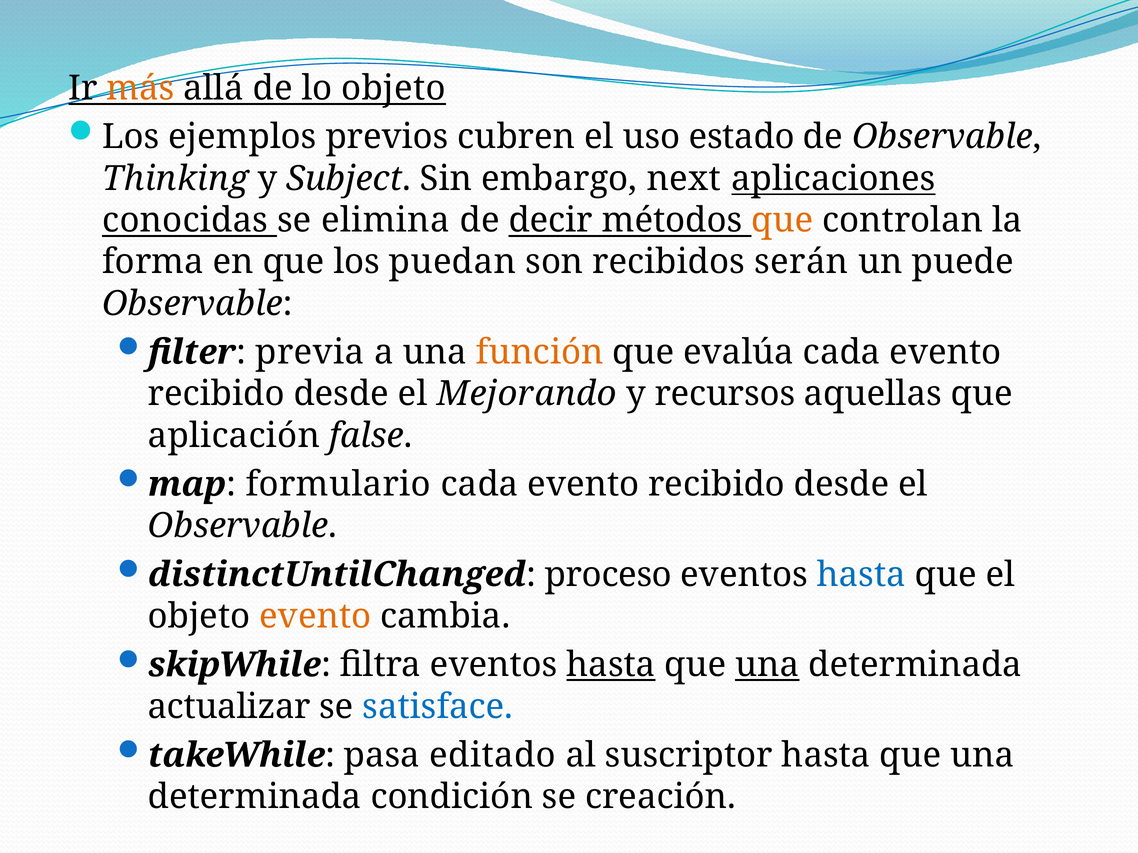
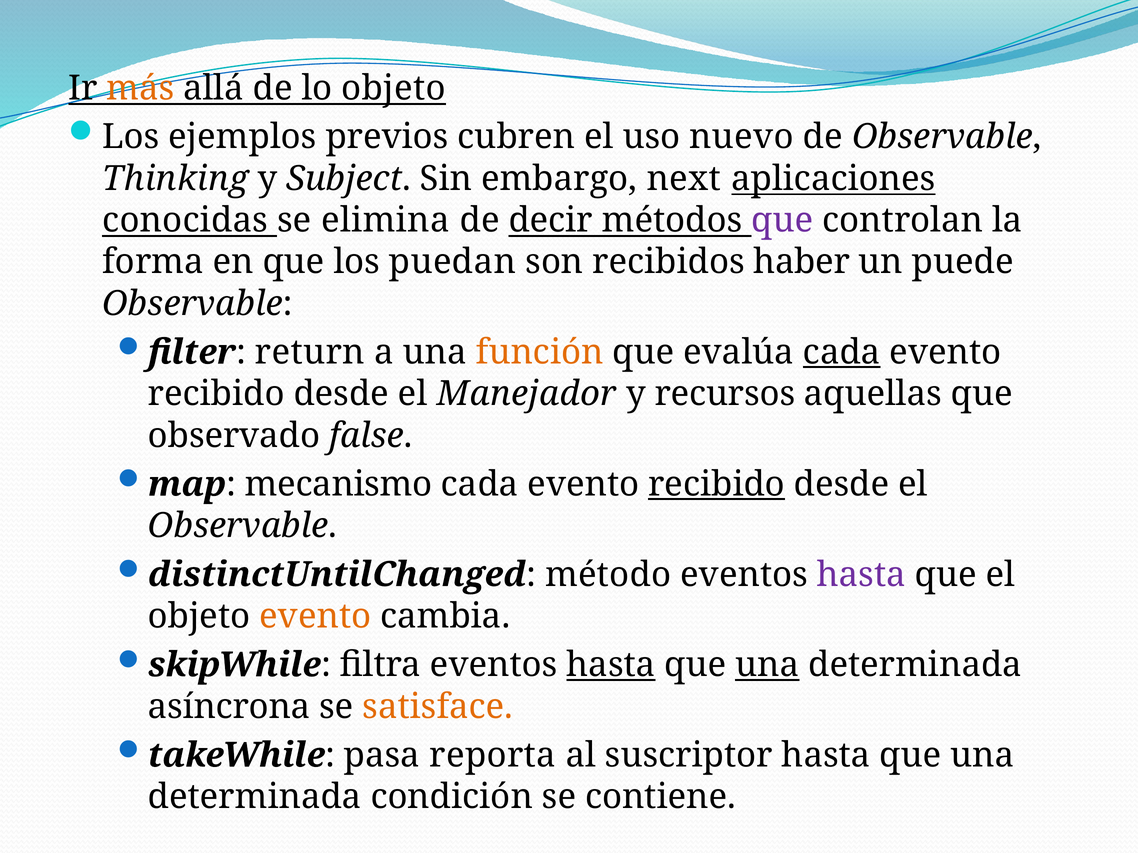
estado: estado -> nuevo (741, 137)
que colour: orange -> purple (782, 220)
serán: serán -> haber (802, 262)
previa: previa -> return (310, 352)
cada underline: none -> present (842, 352)
Mejorando: Mejorando -> Manejador (527, 394)
aplicación: aplicación -> observado (234, 436)
formulario: formulario -> mecanismo (339, 485)
recibido underline: none -> present (717, 485)
proceso: proceso -> método (608, 575)
hasta colour: blue -> purple (861, 575)
actualizar: actualizar -> asíncrona (229, 707)
satisface colour: blue -> orange (438, 707)
editado: editado -> reporta (493, 756)
creación: creación -> contiene (660, 797)
